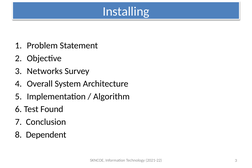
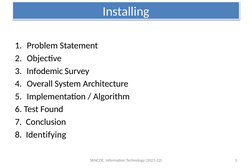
Networks: Networks -> Infodemic (45, 71)
Dependent: Dependent -> Identifying (46, 135)
